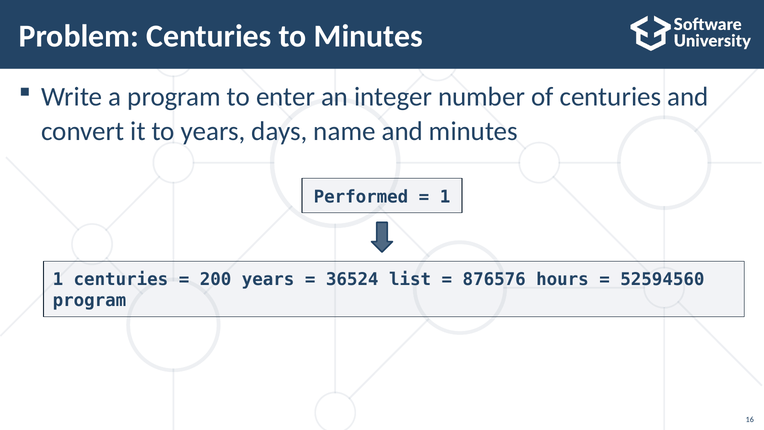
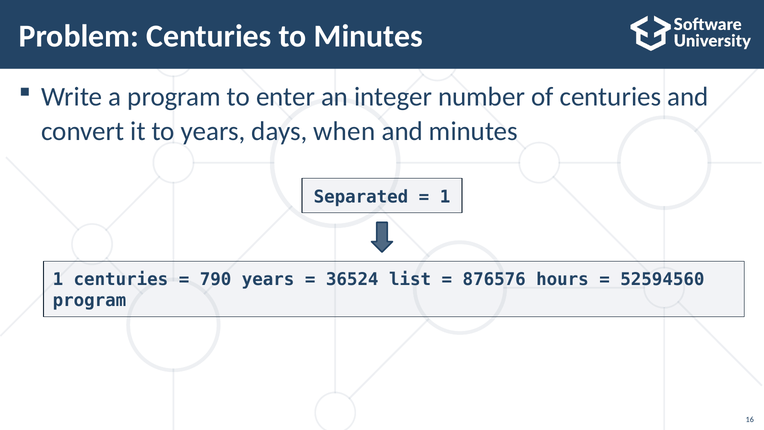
name: name -> when (344, 131)
Performed: Performed -> Separated (361, 197)
200: 200 -> 790 (216, 280)
